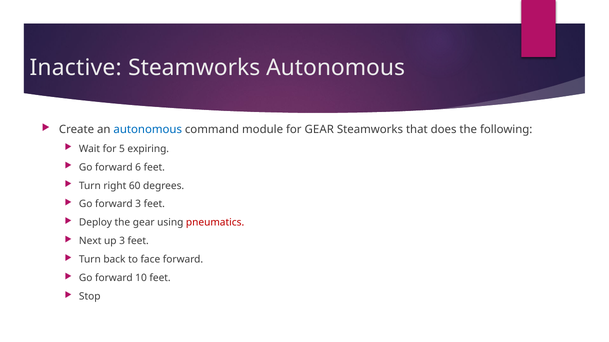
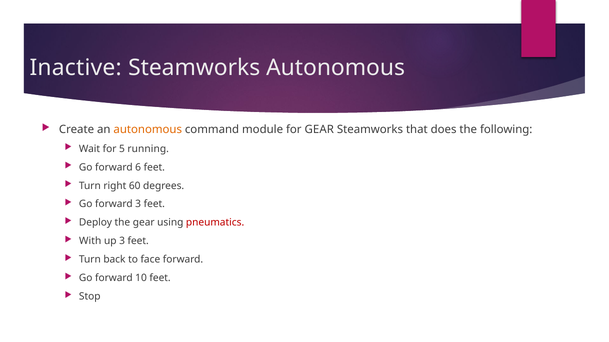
autonomous colour: blue -> orange (148, 130)
expiring: expiring -> running (148, 149)
Next: Next -> With (90, 241)
